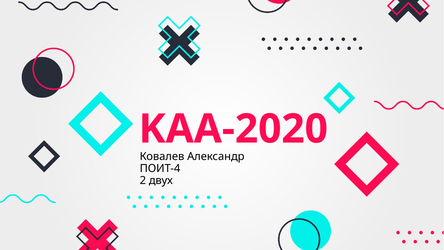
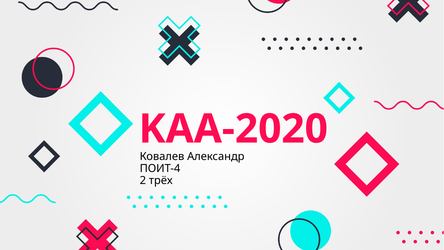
двух: двух -> трёх (161, 180)
